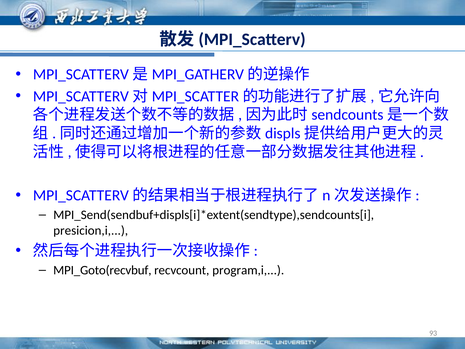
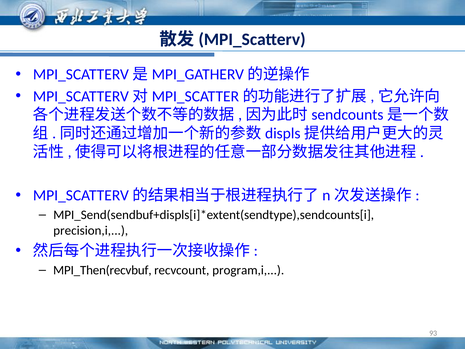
presicion,i: presicion,i -> precision,i (91, 230)
MPI_Goto(recvbuf: MPI_Goto(recvbuf -> MPI_Then(recvbuf (102, 270)
